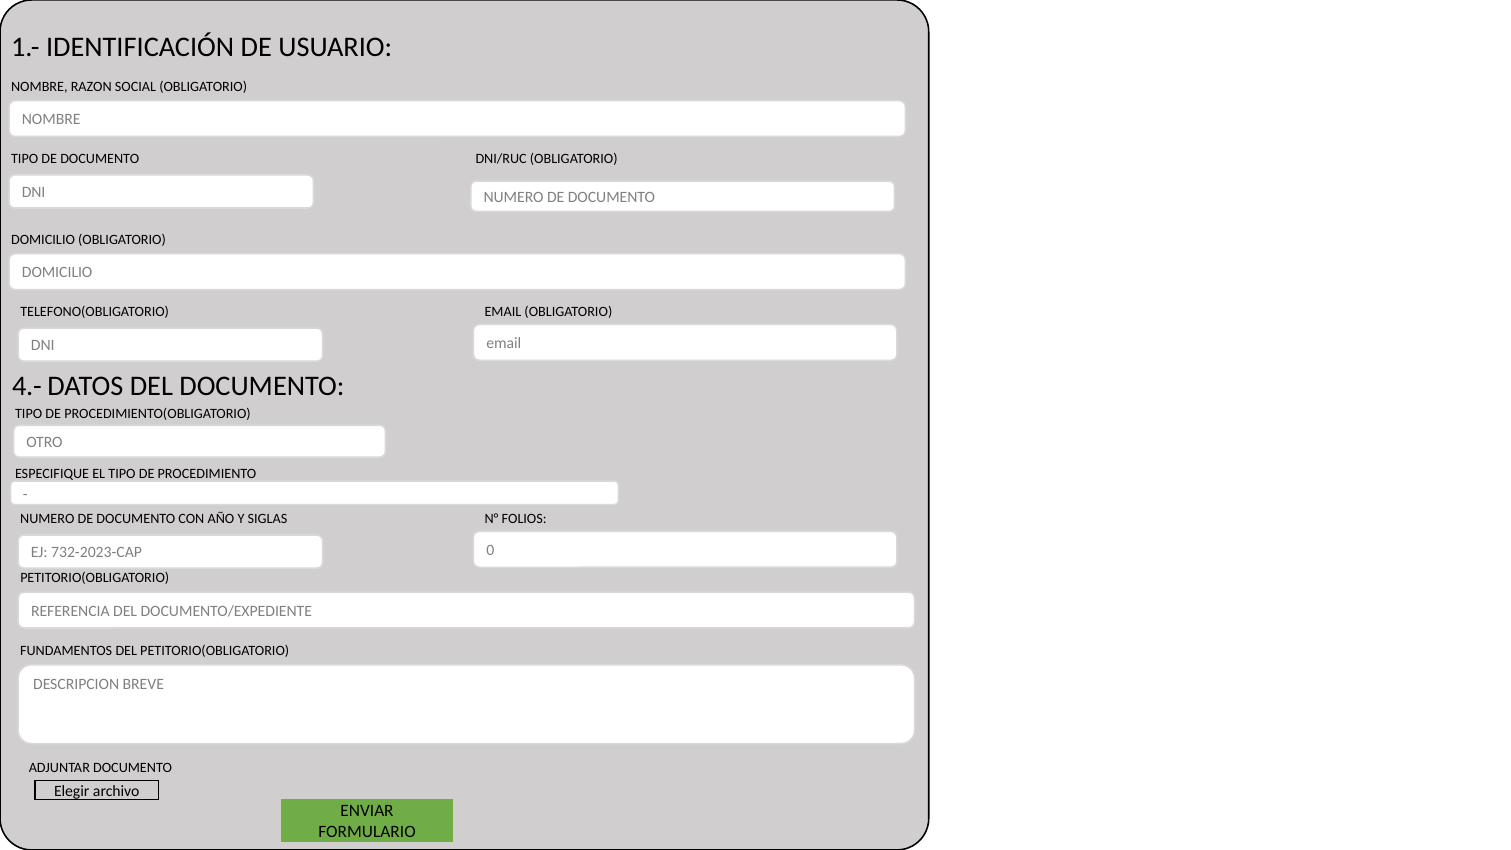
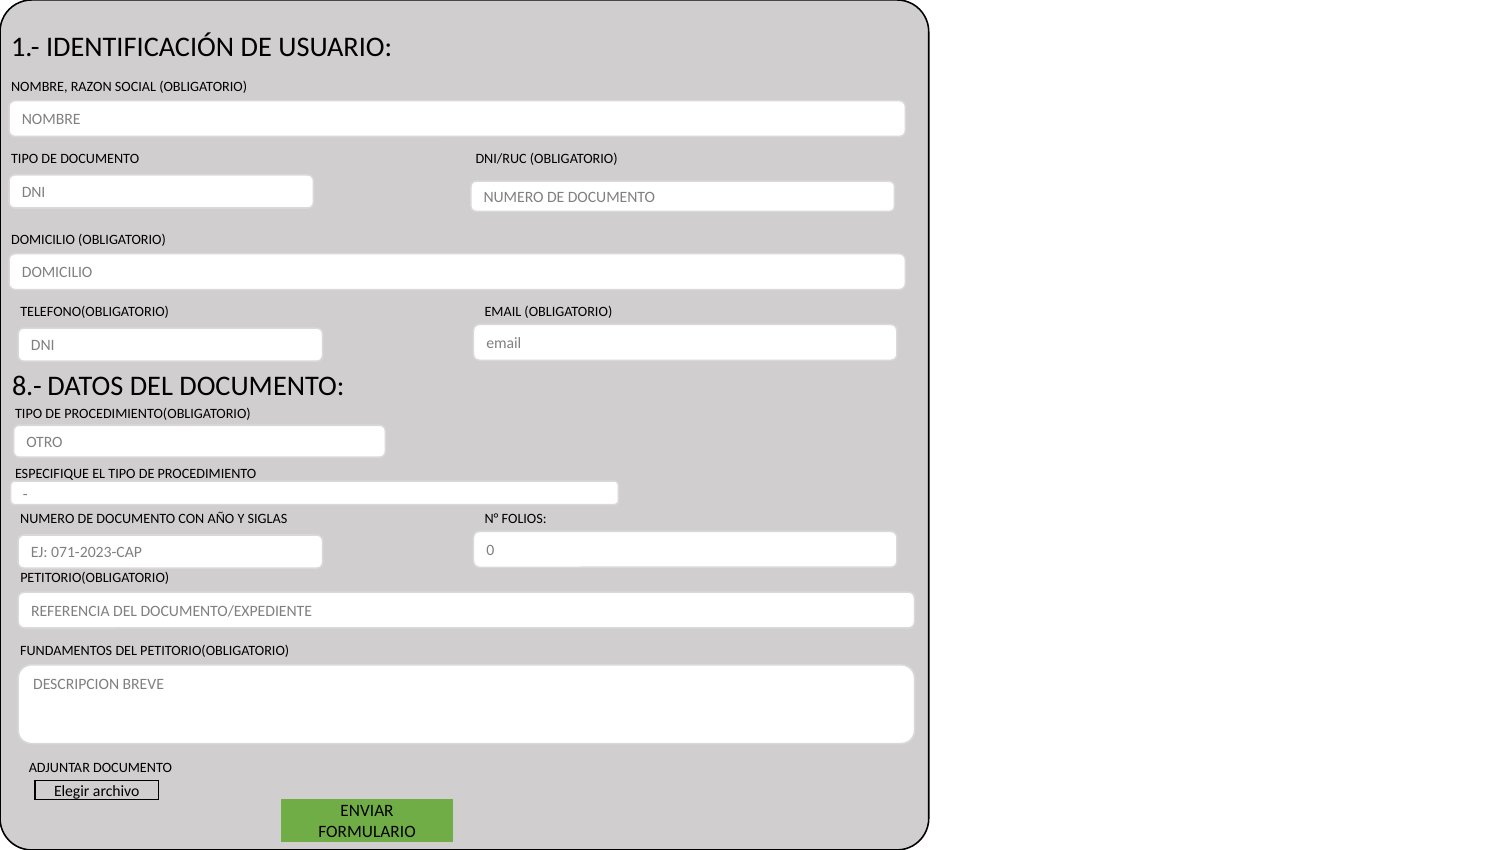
4.-: 4.- -> 8.- (27, 386)
732-2023-CAP: 732-2023-CAP -> 071-2023-CAP (97, 553)
